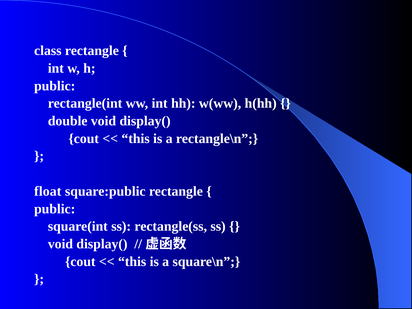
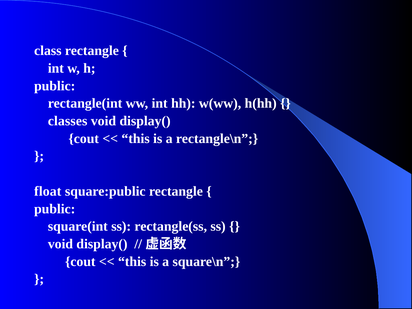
double: double -> classes (68, 121)
